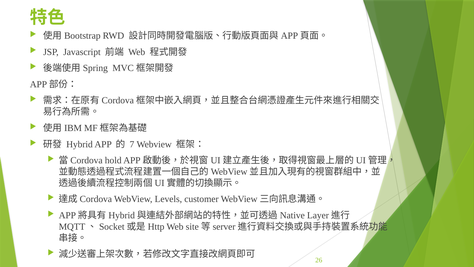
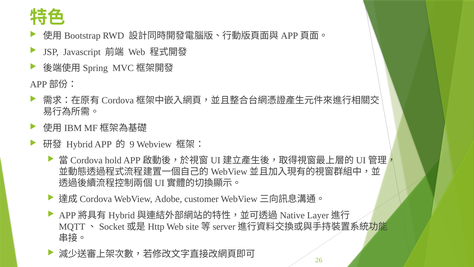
7: 7 -> 9 (132, 144)
Levels: Levels -> Adobe (168, 199)
